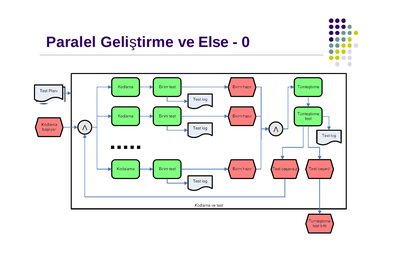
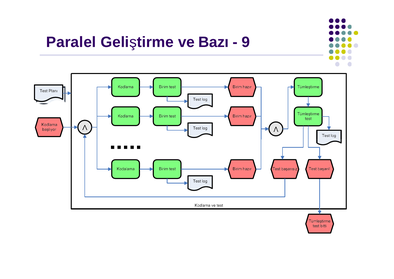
Else: Else -> Bazı (214, 42)
0: 0 -> 9 (246, 42)
